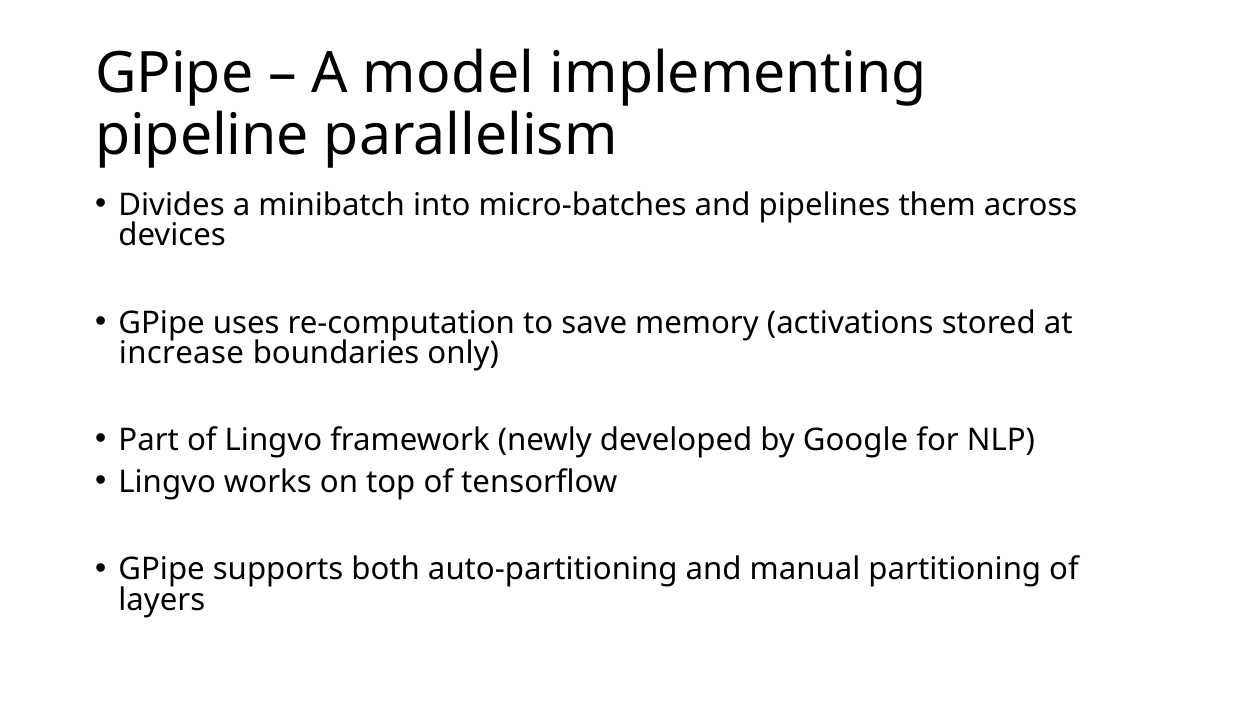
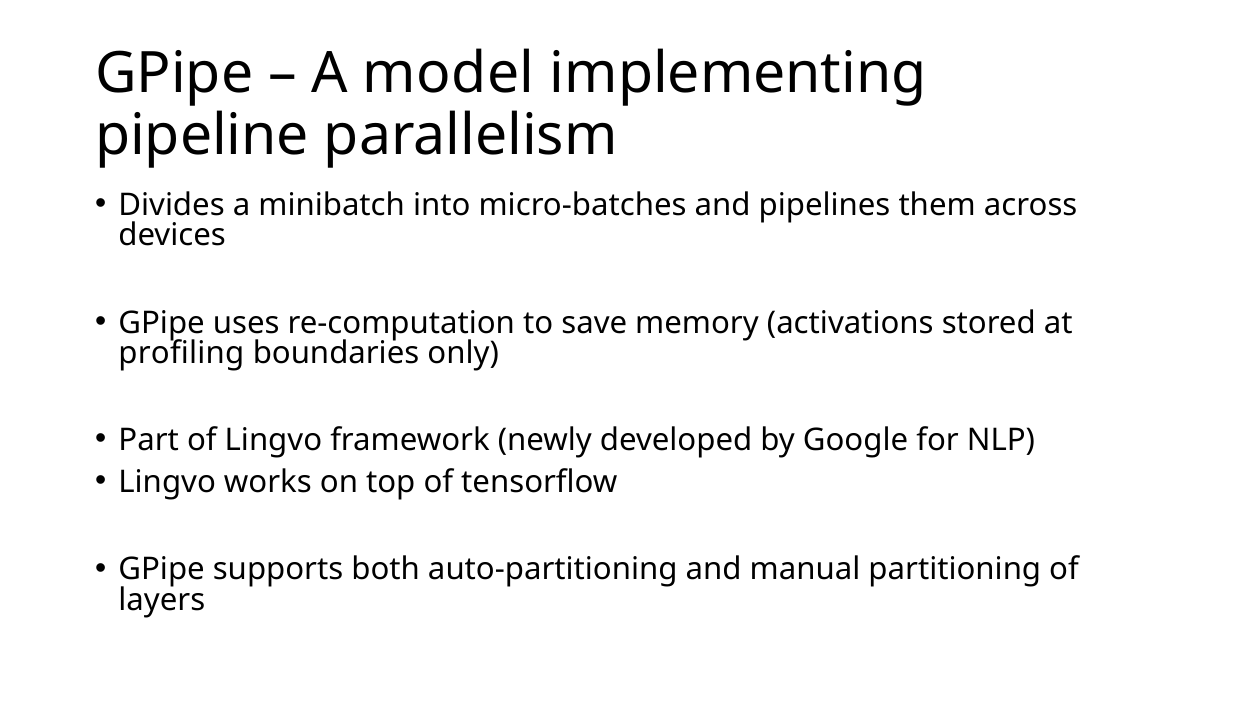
increase: increase -> profiling (181, 353)
